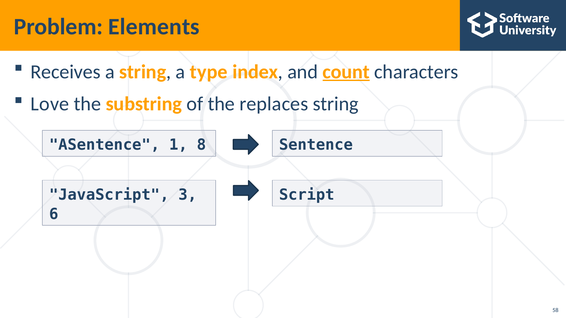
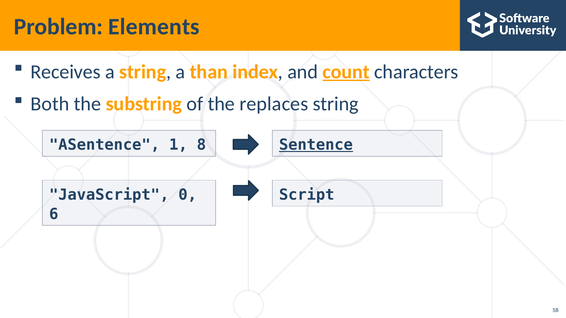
type: type -> than (209, 72)
Love: Love -> Both (50, 104)
Sentence underline: none -> present (316, 145)
3: 3 -> 0 (188, 195)
